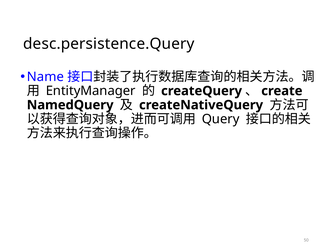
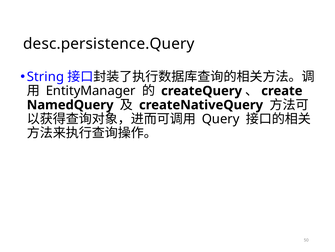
Name: Name -> String (45, 77)
